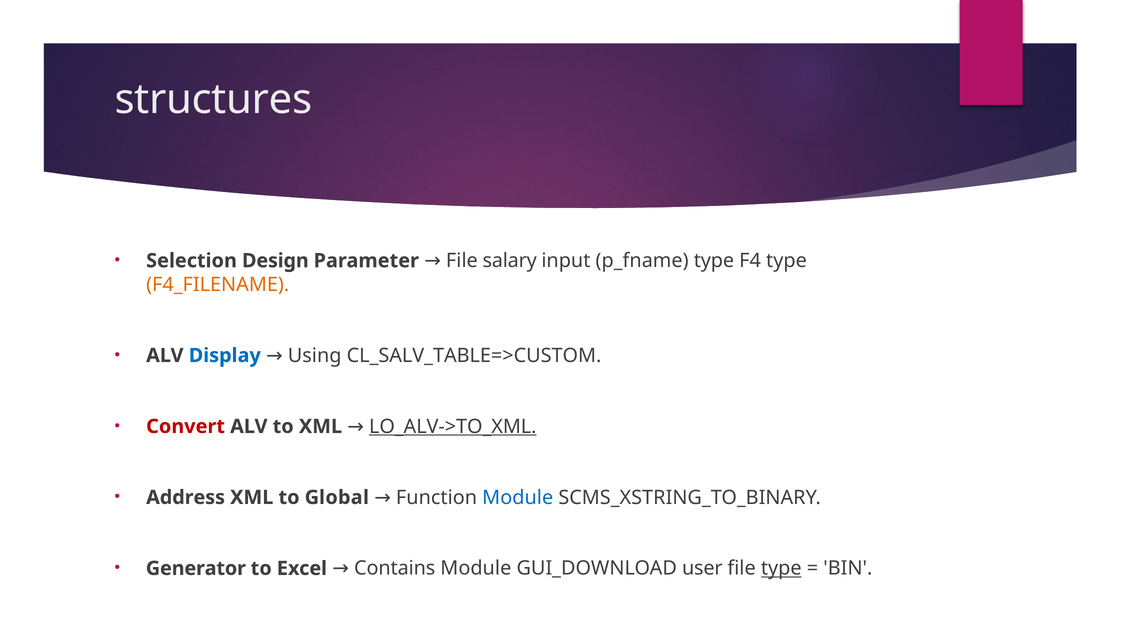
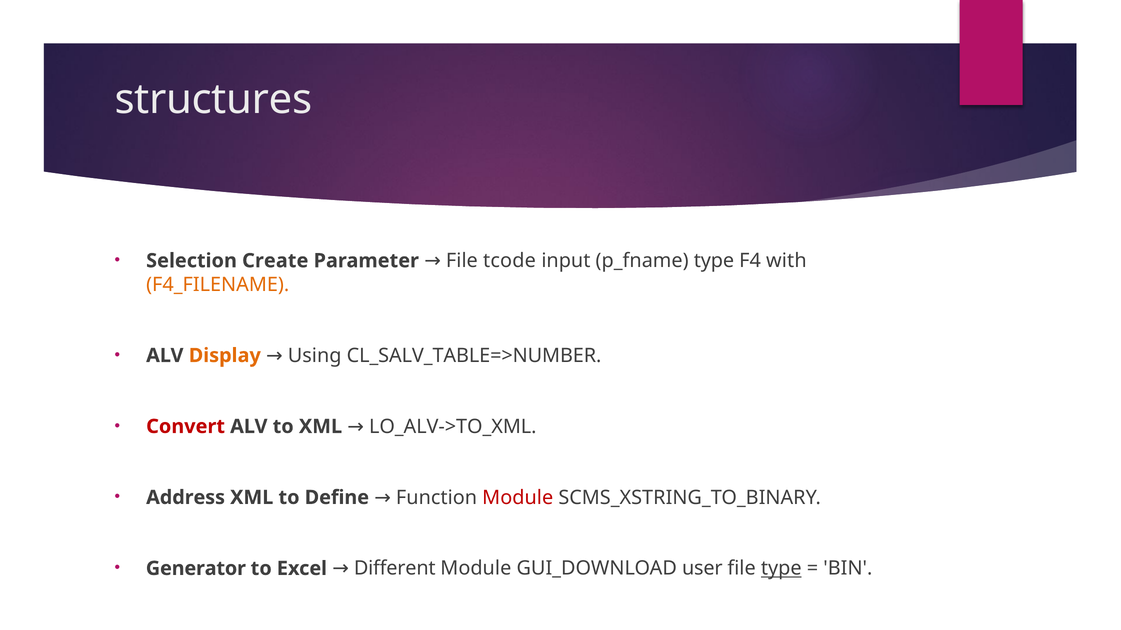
Design: Design -> Create (275, 261)
salary: salary -> tcode (509, 261)
F4 type: type -> with (786, 261)
Display colour: blue -> orange (225, 356)
CL_SALV_TABLE=>CUSTOM: CL_SALV_TABLE=>CUSTOM -> CL_SALV_TABLE=>NUMBER (474, 356)
LO_ALV->TO_XML underline: present -> none (453, 427)
Global: Global -> Define (337, 498)
Module colour: blue -> red (518, 498)
Contains: Contains -> Different (395, 569)
